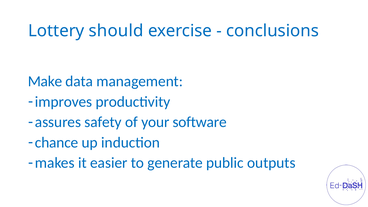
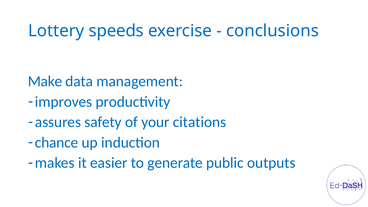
should: should -> speeds (116, 31)
software: software -> citations (200, 122)
